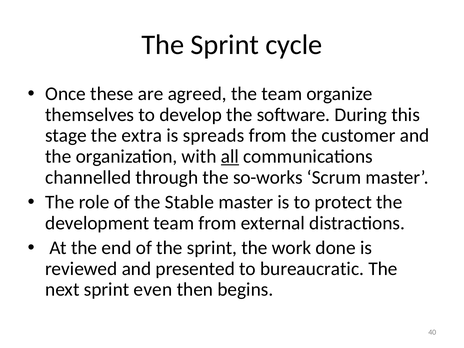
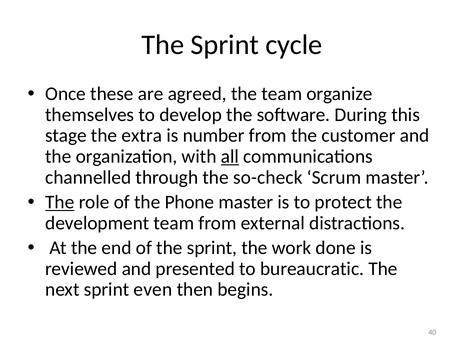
spreads: spreads -> number (214, 136)
so-works: so-works -> so-check (268, 177)
The underline: none -> present (60, 202)
Stable: Stable -> Phone (189, 202)
